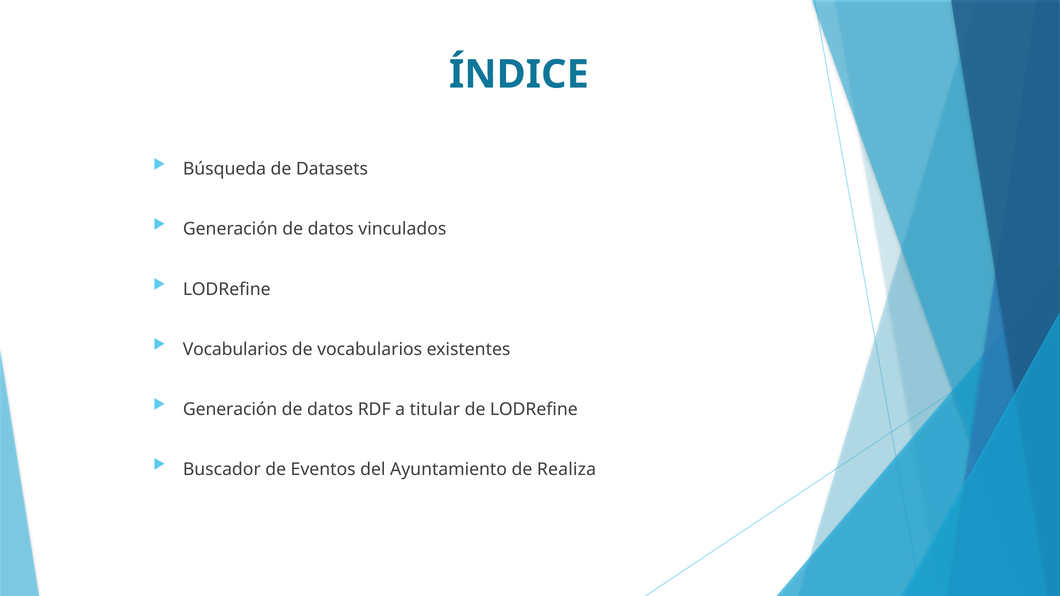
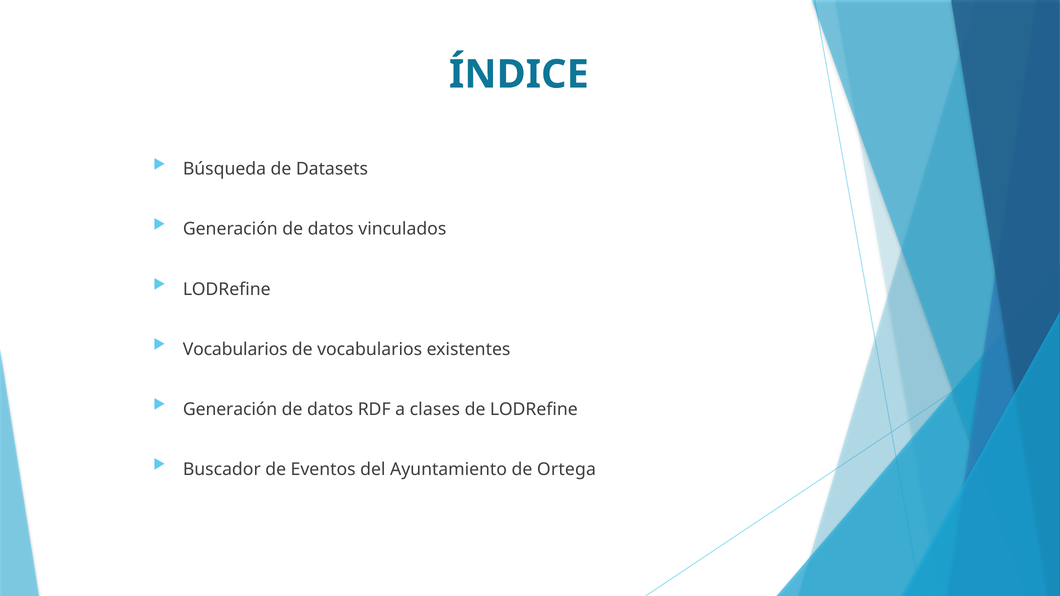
titular: titular -> clases (435, 410)
Realiza: Realiza -> Ortega (567, 470)
